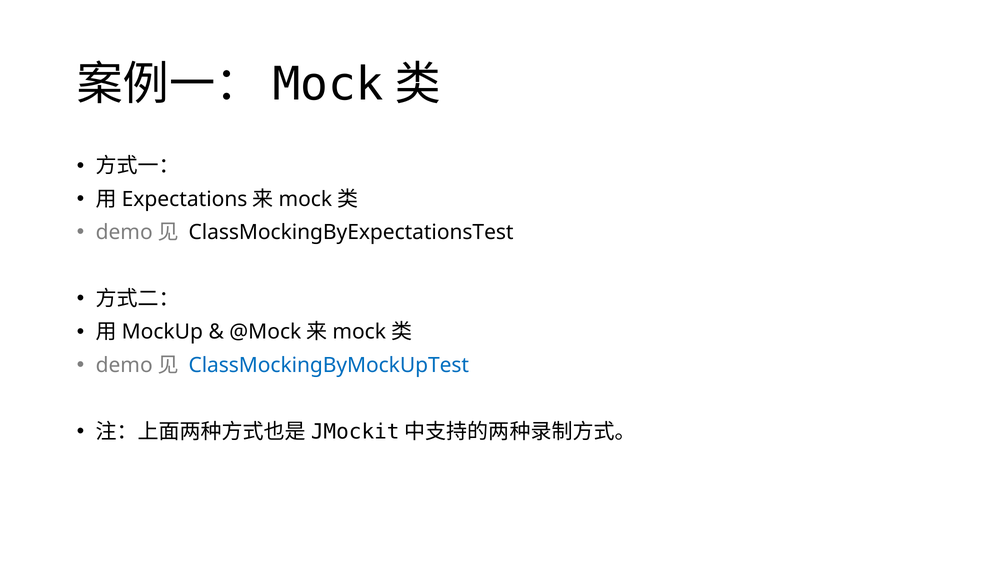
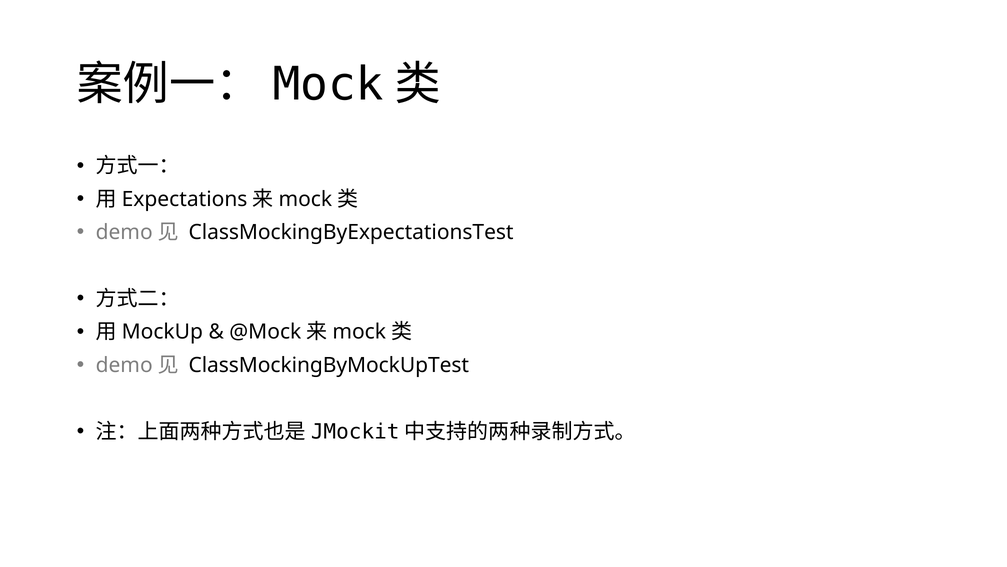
ClassMockingByMockUpTest colour: blue -> black (329, 365)
